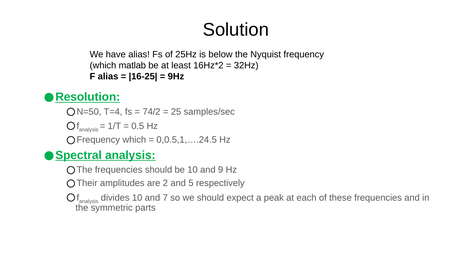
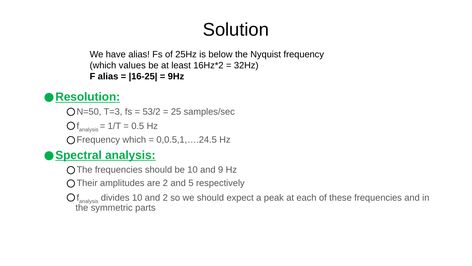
matlab: matlab -> values (132, 65)
T=4: T=4 -> T=3 (113, 112)
74/2: 74/2 -> 53/2 (152, 112)
and 7: 7 -> 2 (165, 197)
